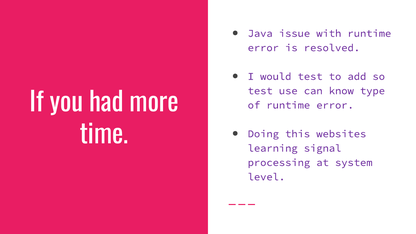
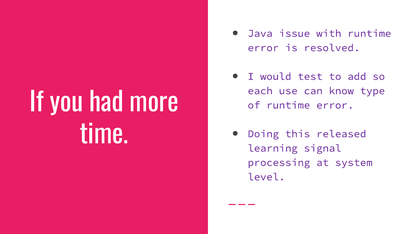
test: test -> each (260, 91)
websites: websites -> released (341, 134)
